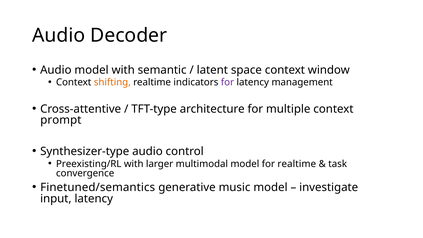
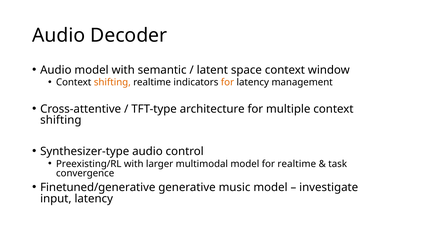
for colour: purple -> orange (227, 82)
prompt: prompt -> shifting (61, 120)
Finetuned/semantics: Finetuned/semantics -> Finetuned/generative (98, 187)
